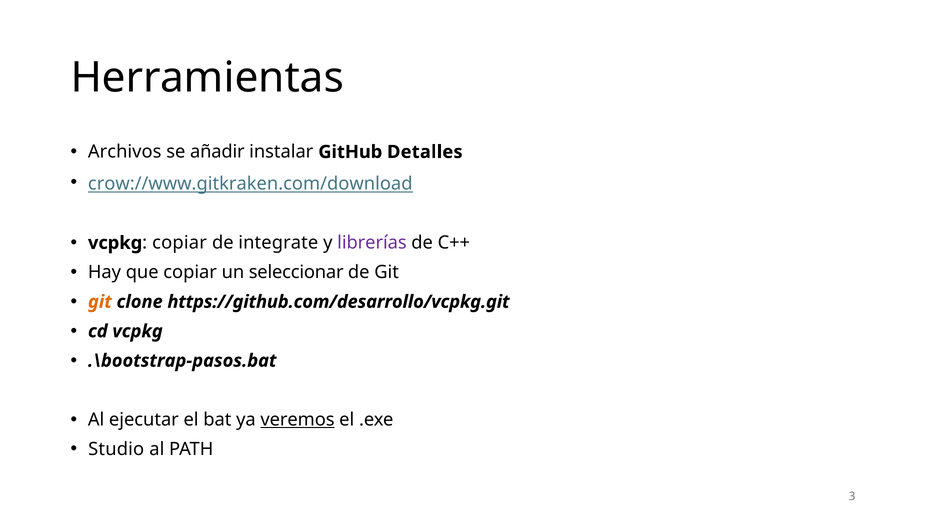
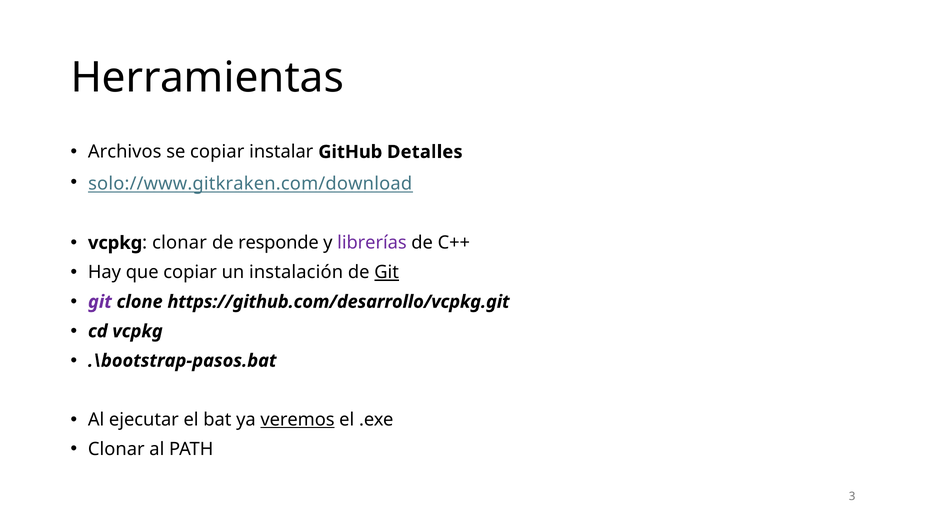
se añadir: añadir -> copiar (217, 152)
crow://www.gitkraken.com/download: crow://www.gitkraken.com/download -> solo://www.gitkraken.com/download (250, 183)
copiar: copiar -> clonar (180, 243)
integrate: integrate -> responde (278, 243)
seleccionar: seleccionar -> instalación (296, 272)
Git underline: none -> present (387, 272)
git colour: orange -> purple (100, 302)
Studio: Studio -> Clonar (116, 449)
